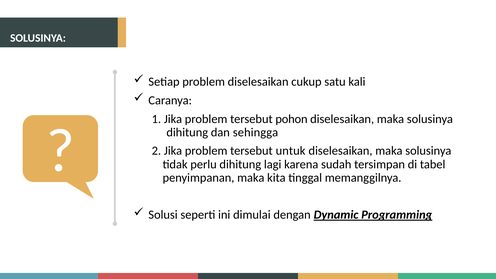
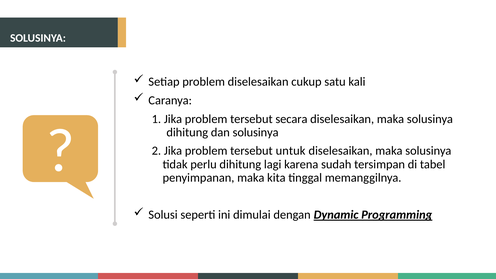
pohon: pohon -> secara (291, 119)
dan sehingga: sehingga -> solusinya (256, 132)
